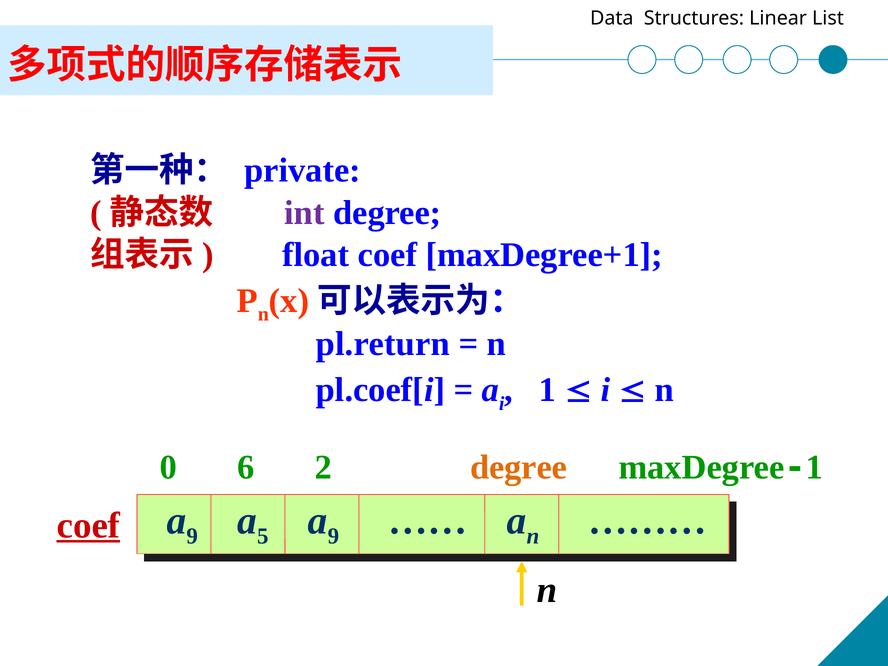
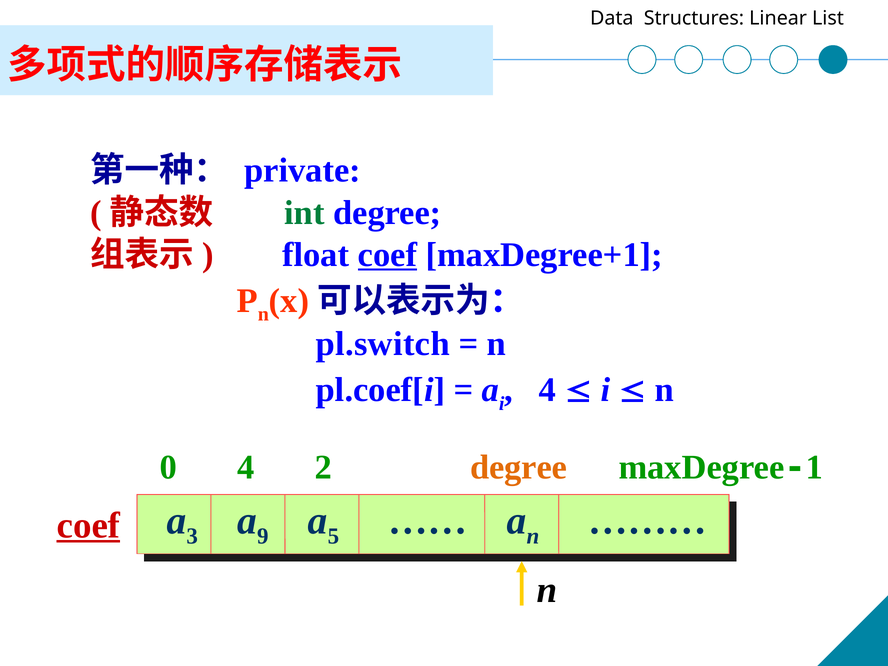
int colour: purple -> green (304, 213)
coef underline: none -> present (387, 255)
pl.return: pl.return -> pl.switch (383, 344)
1: 1 -> 4 (547, 390)
0 6: 6 -> 4 (246, 467)
9: 9 -> 3 (192, 536)
5: 5 -> 9 (263, 536)
9: 9 -> 5 (333, 536)
